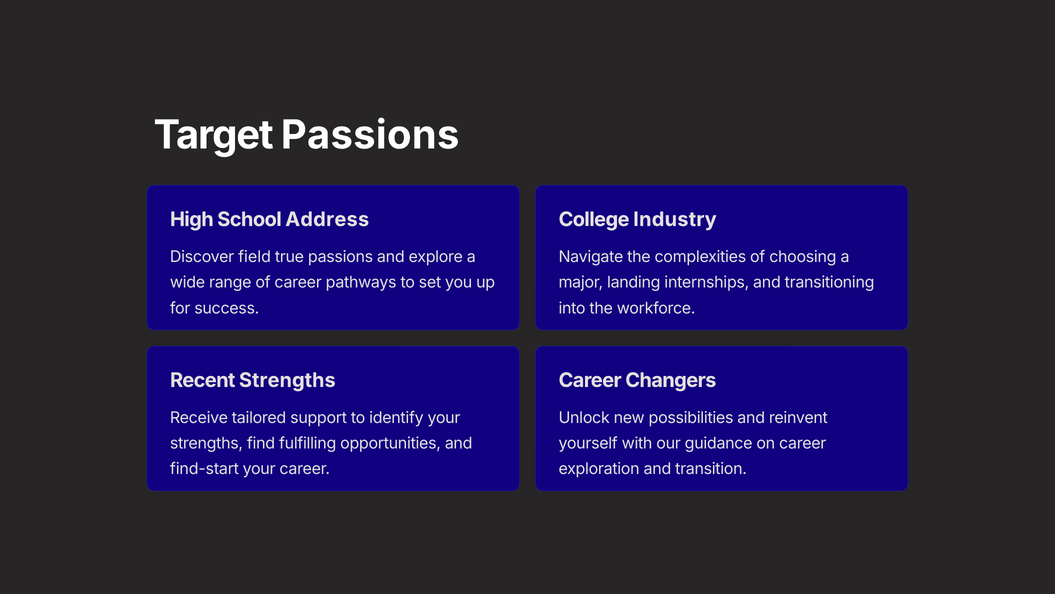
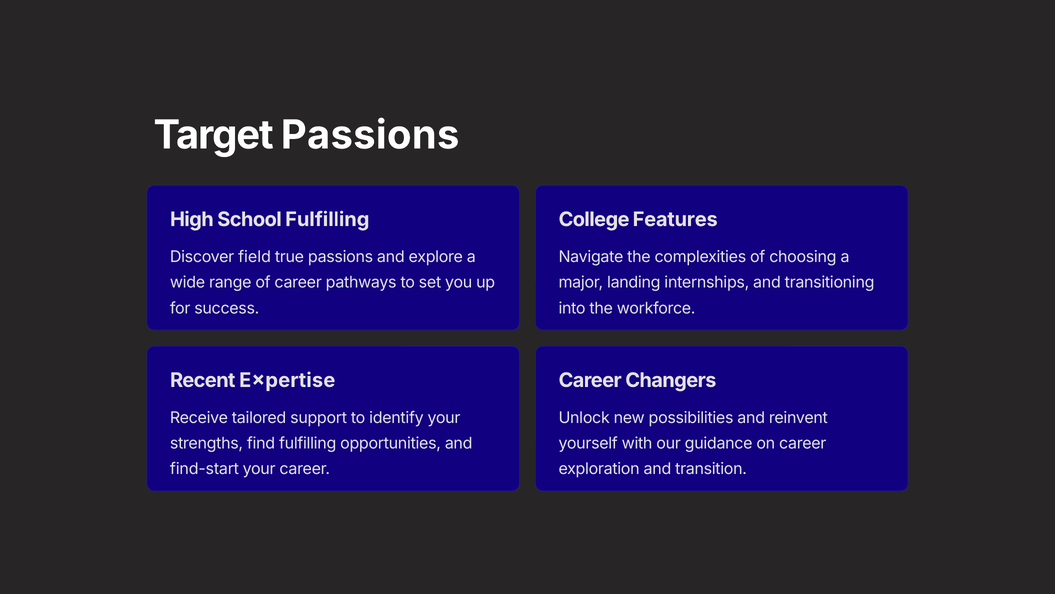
School Address: Address -> Fulfilling (327, 219)
Industry: Industry -> Features (675, 219)
Recent Strengths: Strengths -> Expertise (287, 380)
